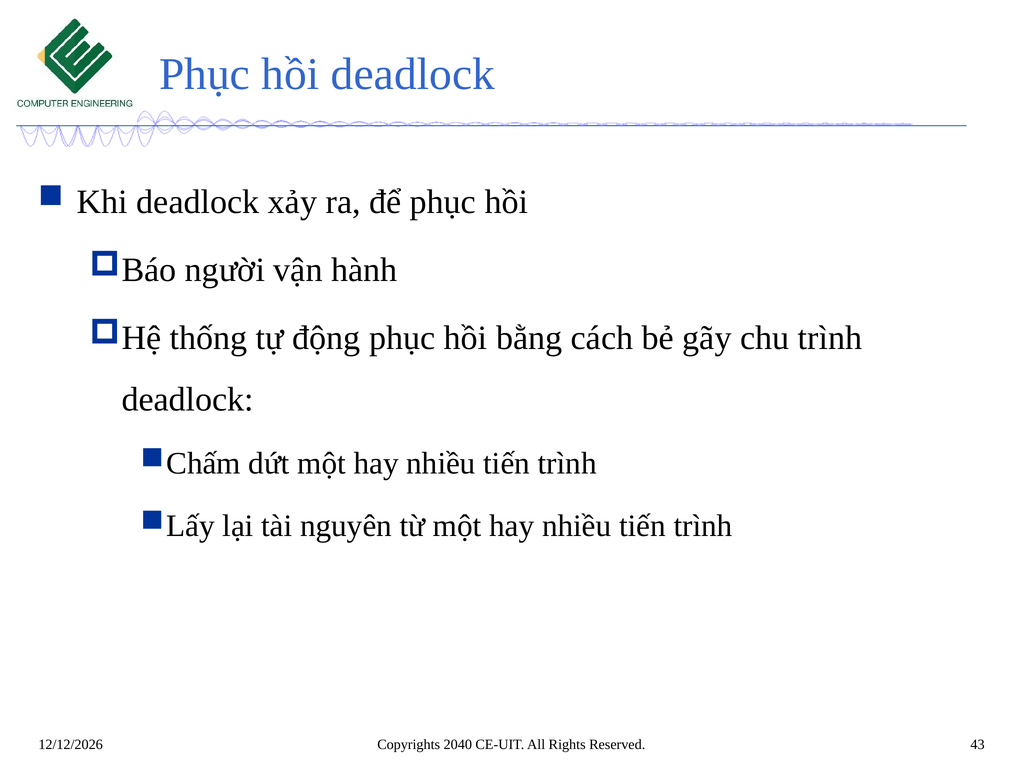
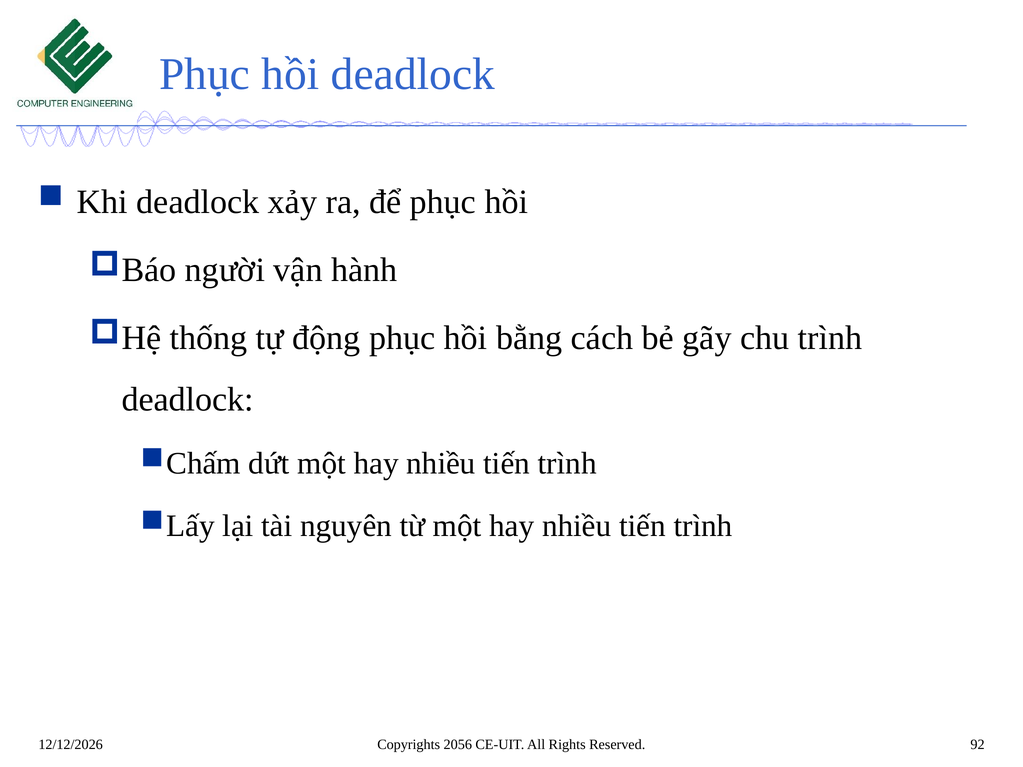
2040: 2040 -> 2056 (458, 745)
43: 43 -> 92 (978, 745)
